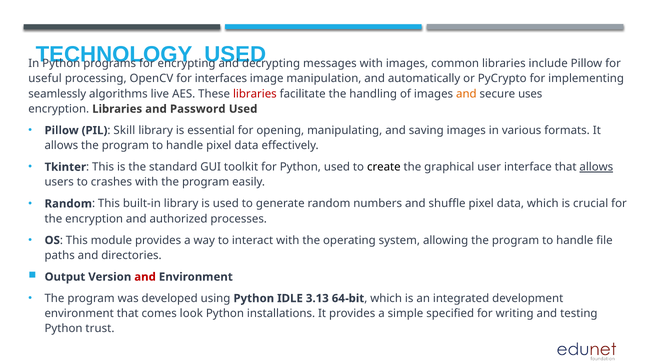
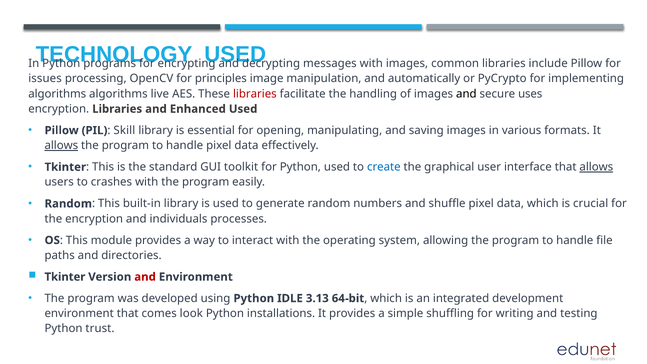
useful: useful -> issues (45, 79)
interfaces: interfaces -> principles (221, 79)
seamlessly: seamlessly -> algorithms (57, 94)
and colour: orange -> black (466, 94)
Password: Password -> Enhanced (198, 109)
allows underline: none -> present (61, 146)
create colour: black -> blue (384, 167)
authorized: authorized -> individuals (179, 219)
Output: Output -> Tkinter (65, 277)
specified: specified -> shuffling (450, 313)
